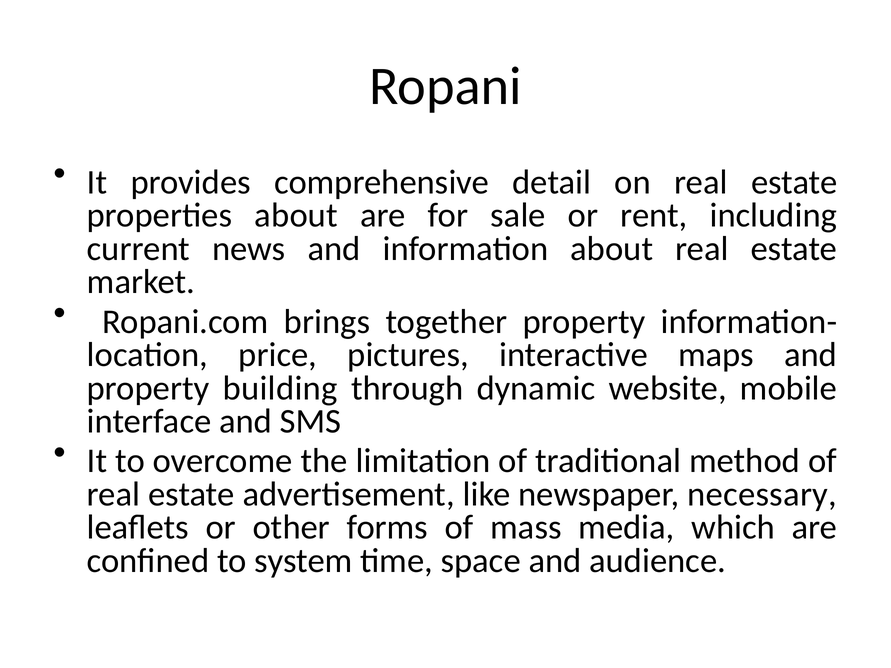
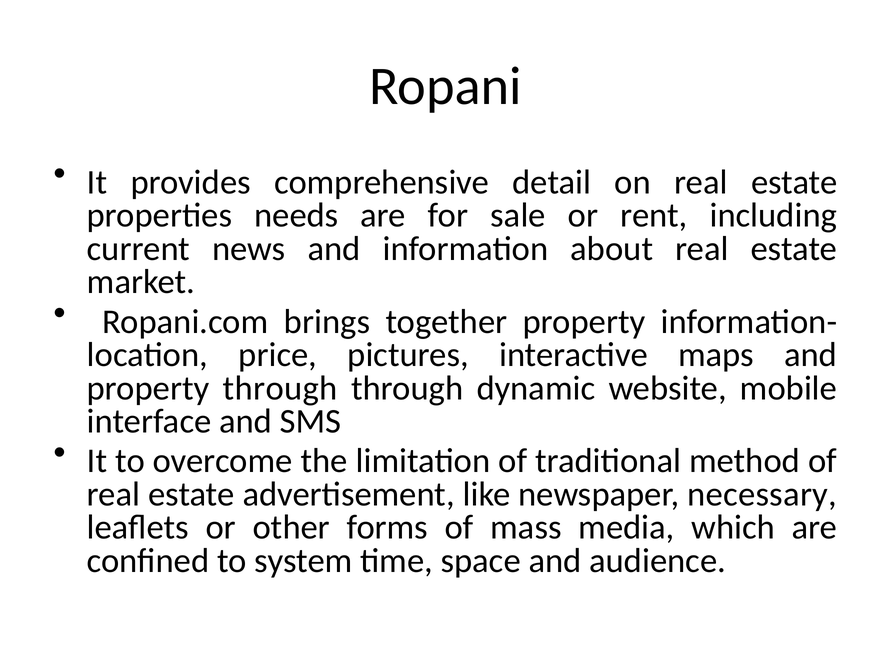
properties about: about -> needs (296, 216)
property building: building -> through (280, 388)
